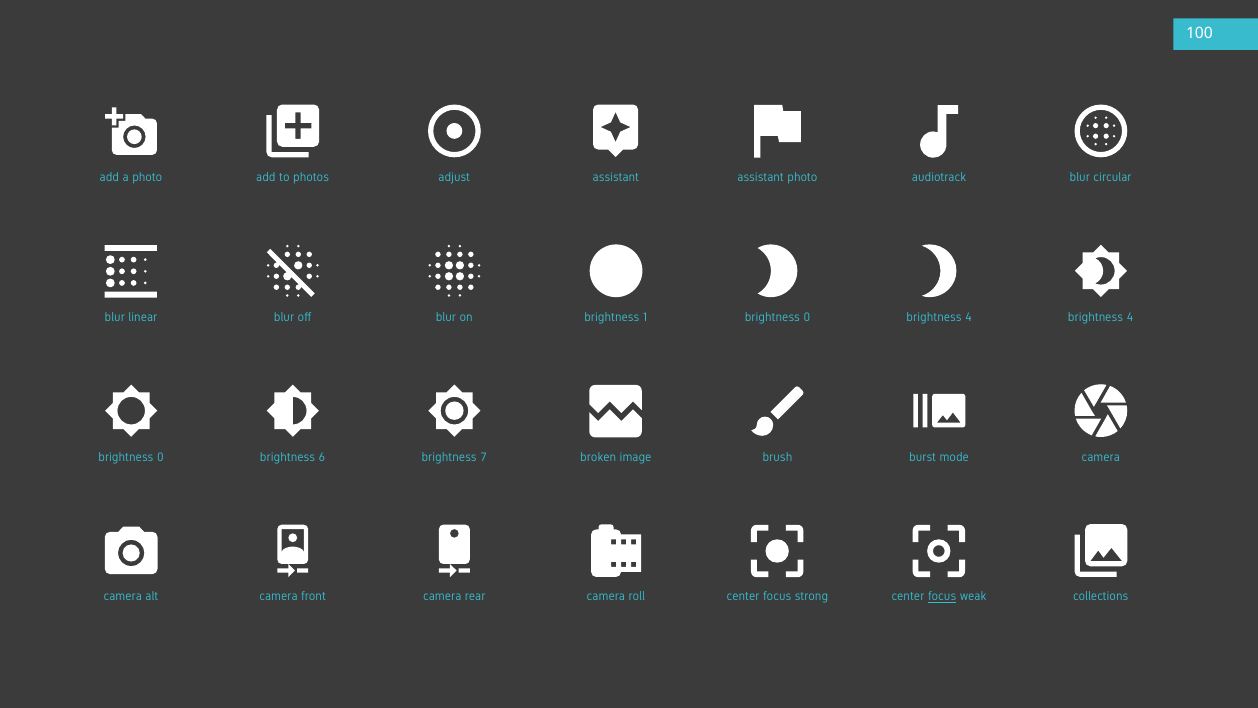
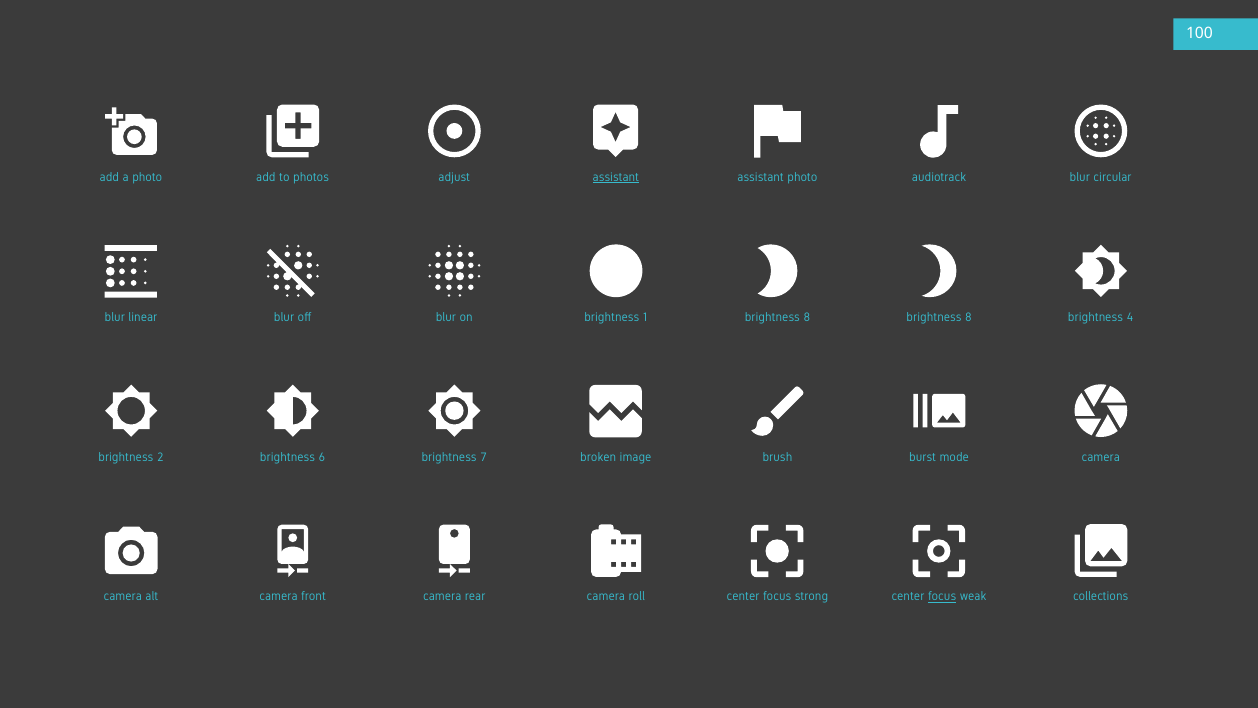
assistant underline: none -> present (616, 177)
1 brightness 0: 0 -> 8 (807, 317)
4: 4 -> 8 (968, 317)
0: 0 -> 2 (160, 457)
